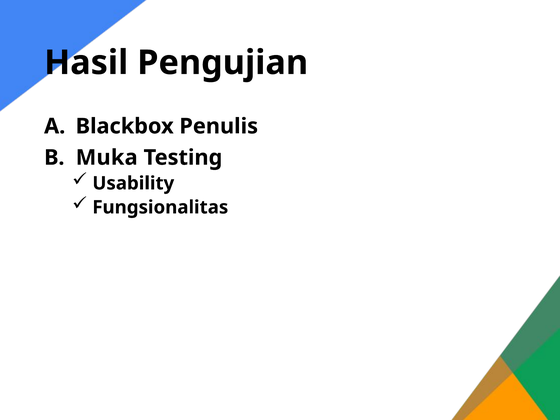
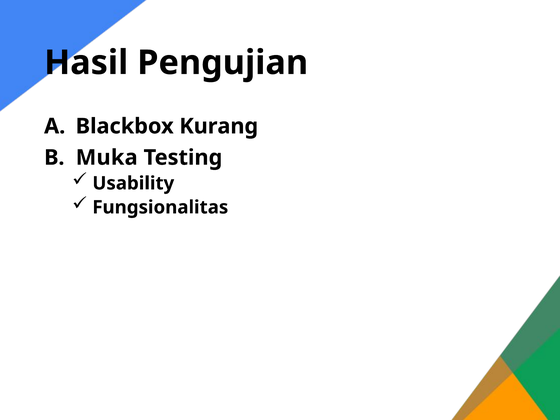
Penulis: Penulis -> Kurang (219, 126)
